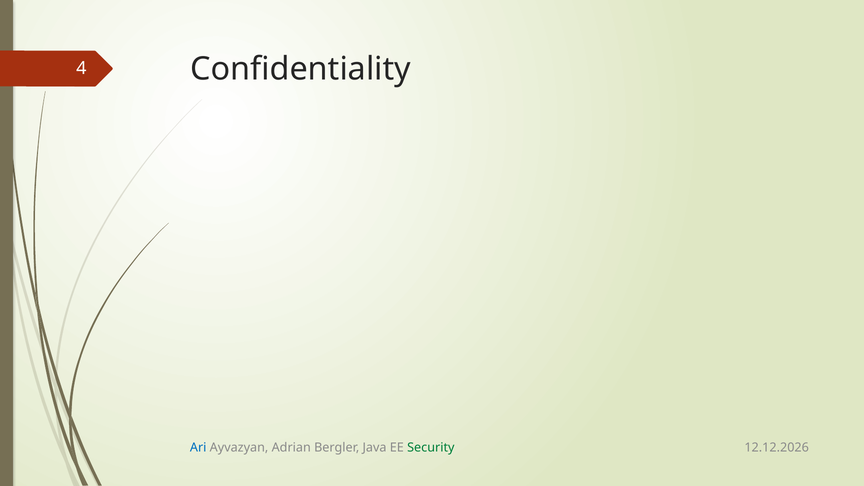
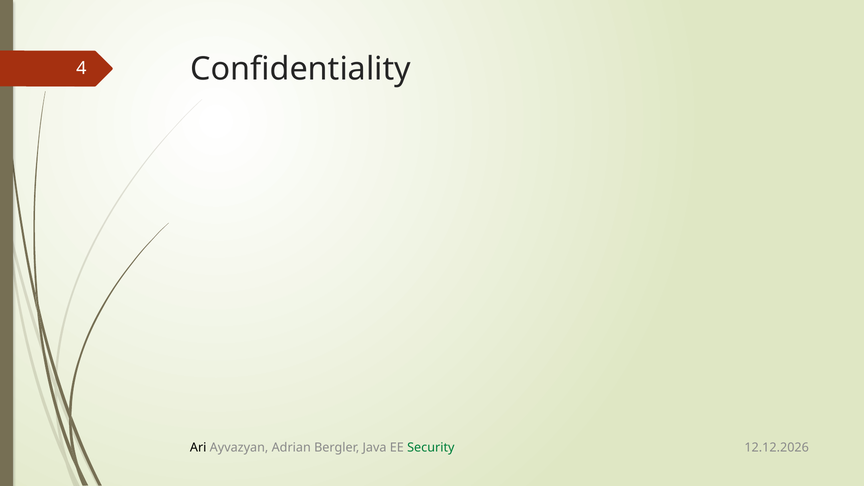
Ari colour: blue -> black (198, 448)
